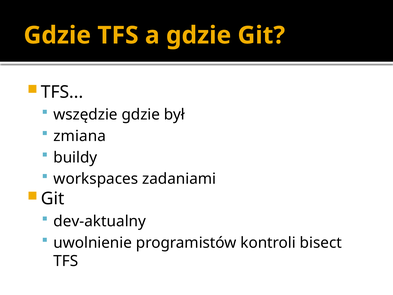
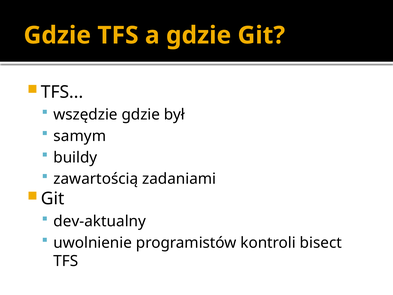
zmiana: zmiana -> samym (80, 136)
workspaces: workspaces -> zawartością (96, 179)
